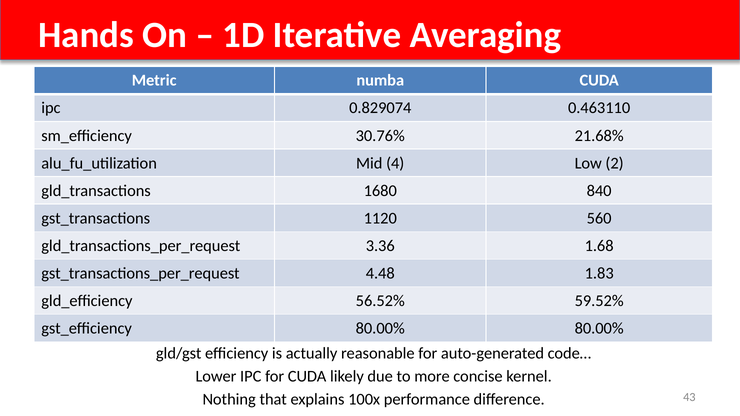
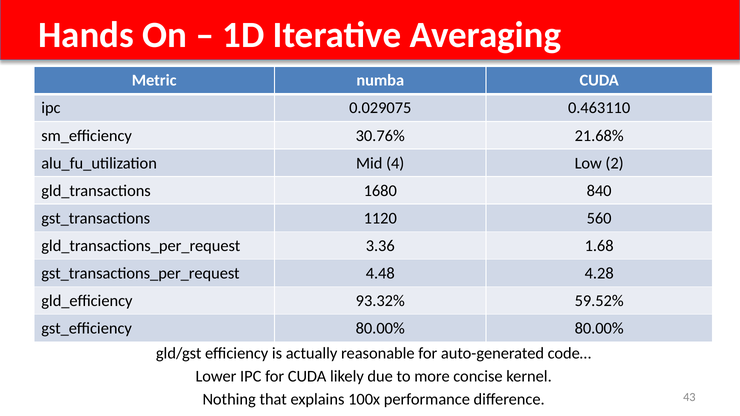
0.829074: 0.829074 -> 0.029075 (380, 108)
1.83: 1.83 -> 4.28 (599, 273)
56.52%: 56.52% -> 93.32% (380, 301)
